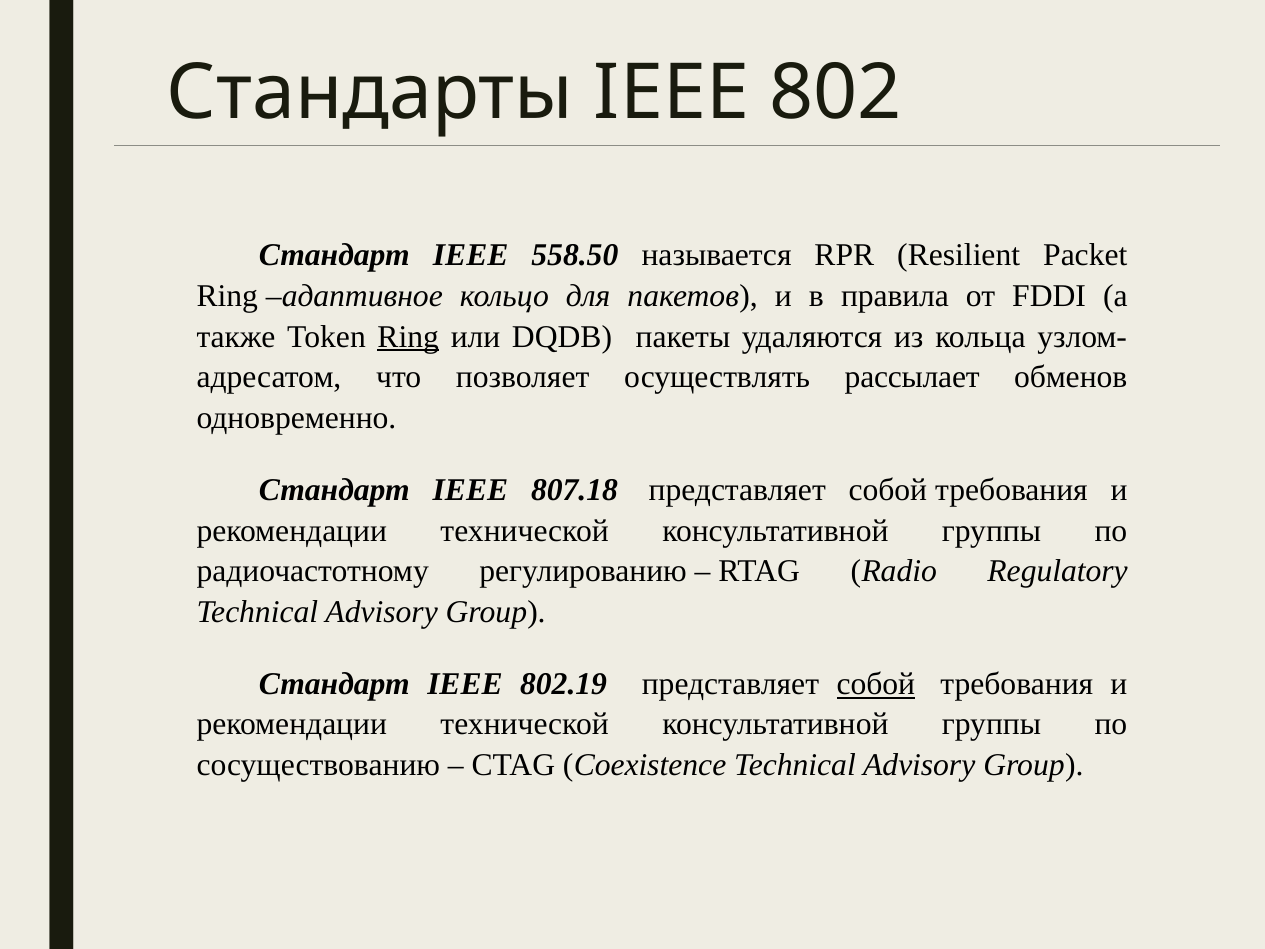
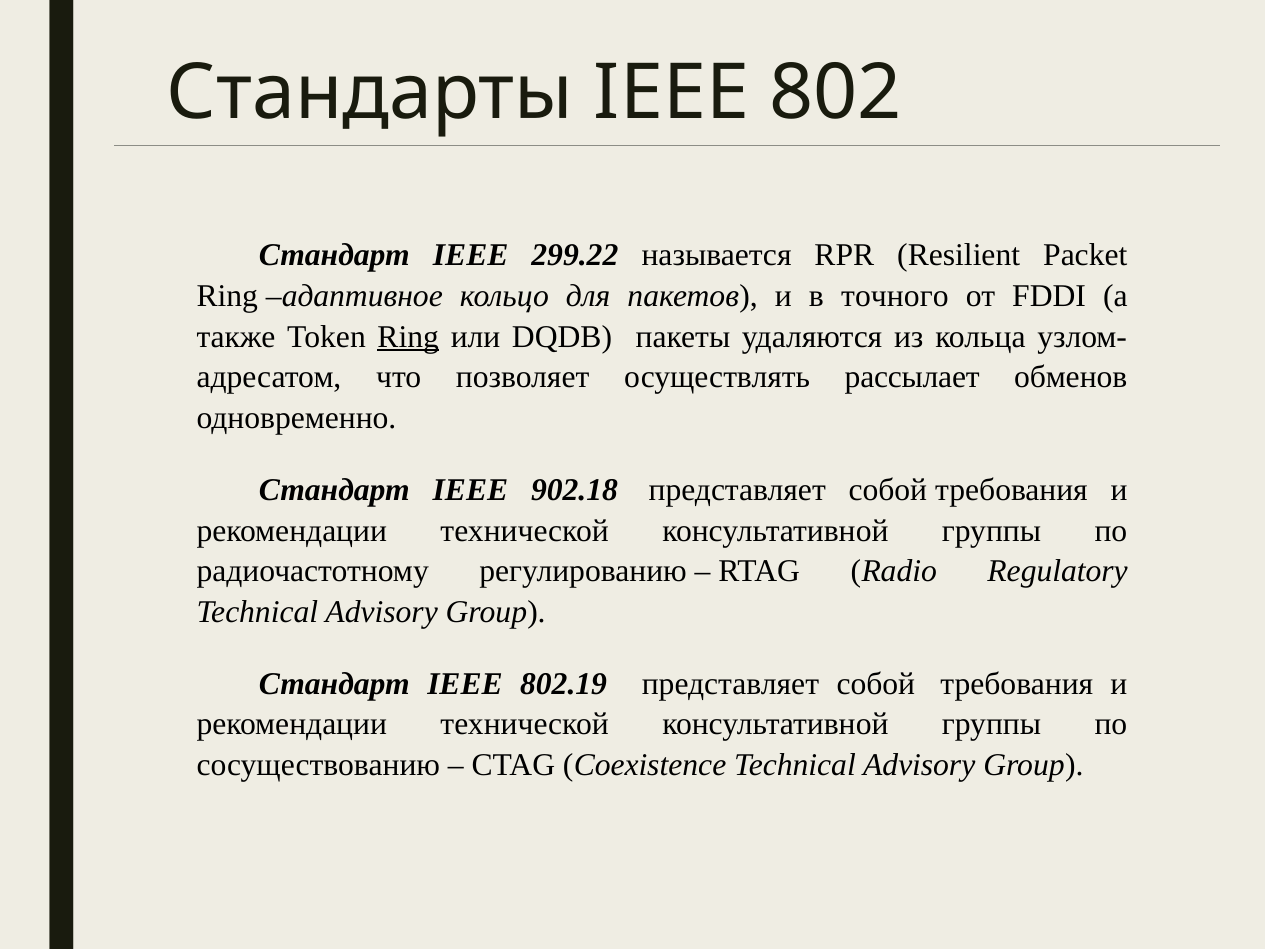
558.50: 558.50 -> 299.22 (575, 255)
правила: правила -> точного (895, 296)
807.18: 807.18 -> 902.18 (575, 490)
собой underline: present -> none (876, 684)
